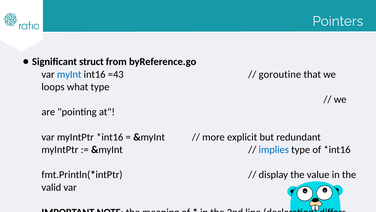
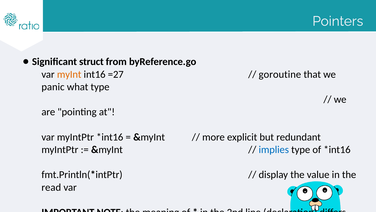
myInt colour: blue -> orange (69, 74)
=43: =43 -> =27 (116, 74)
loops: loops -> panic (53, 87)
valid: valid -> read (51, 187)
